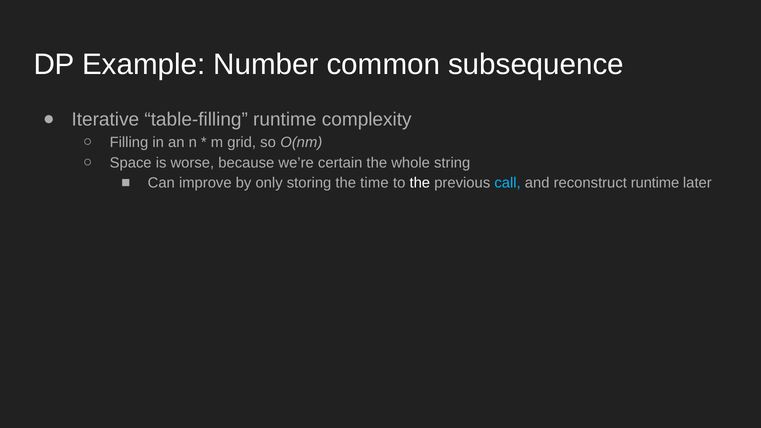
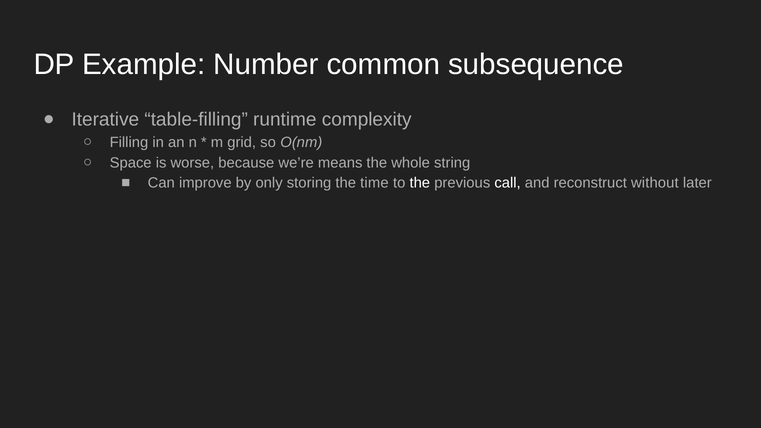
certain: certain -> means (340, 163)
call colour: light blue -> white (508, 183)
reconstruct runtime: runtime -> without (655, 183)
